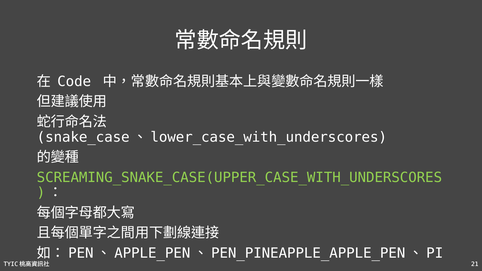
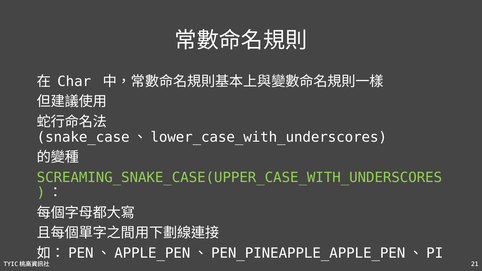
Code: Code -> Char (74, 81)
